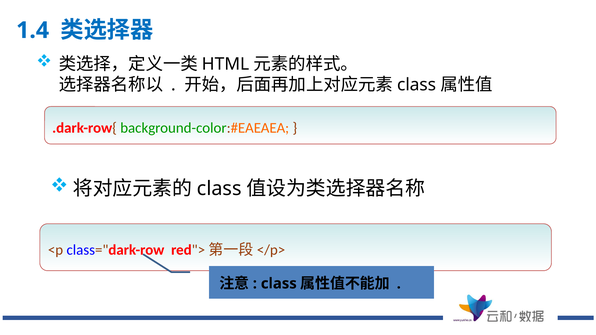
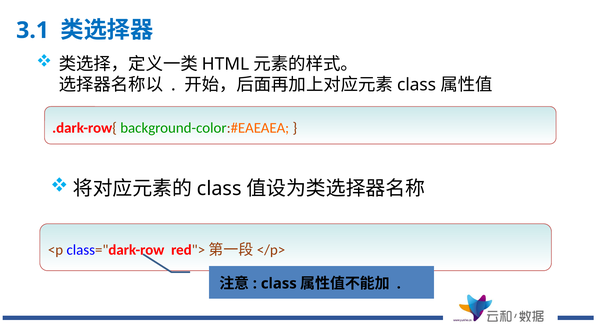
1.4: 1.4 -> 3.1 (33, 30)
